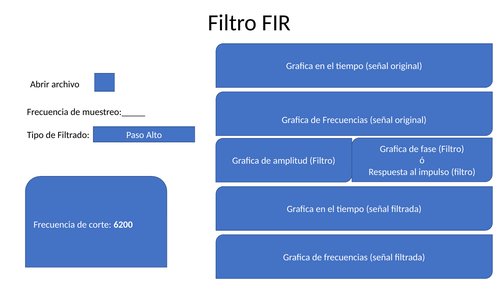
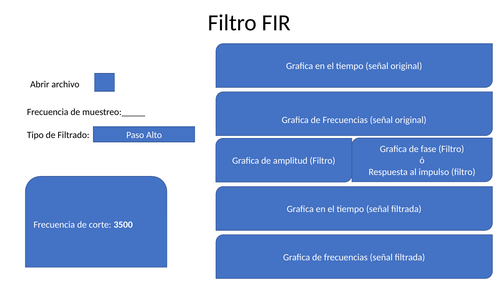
6200: 6200 -> 3500 (123, 224)
